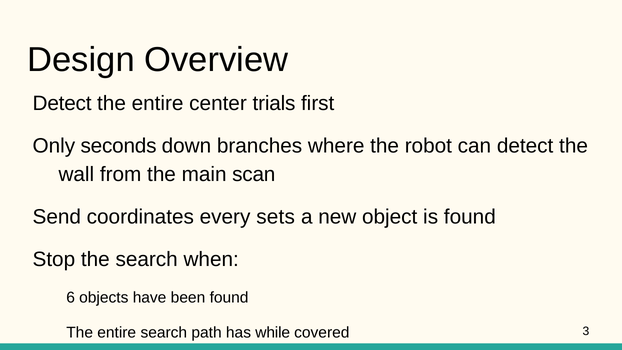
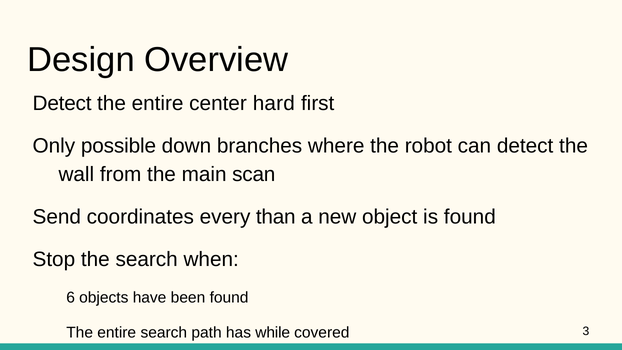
trials: trials -> hard (274, 104)
Only seconds: seconds -> possible (118, 146)
sets: sets -> than (276, 217)
